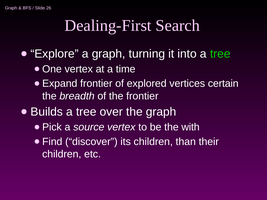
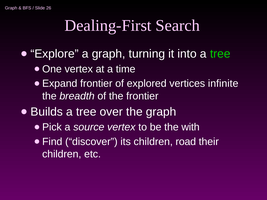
certain: certain -> infinite (223, 84)
than: than -> road (186, 142)
